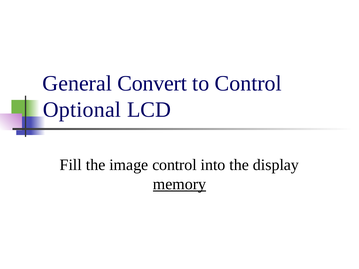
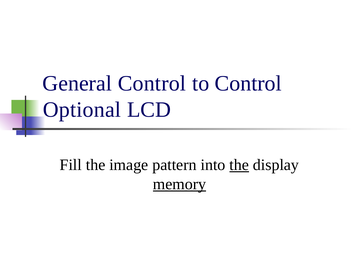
General Convert: Convert -> Control (152, 83)
image control: control -> pattern (174, 165)
the underline: none -> present (239, 165)
